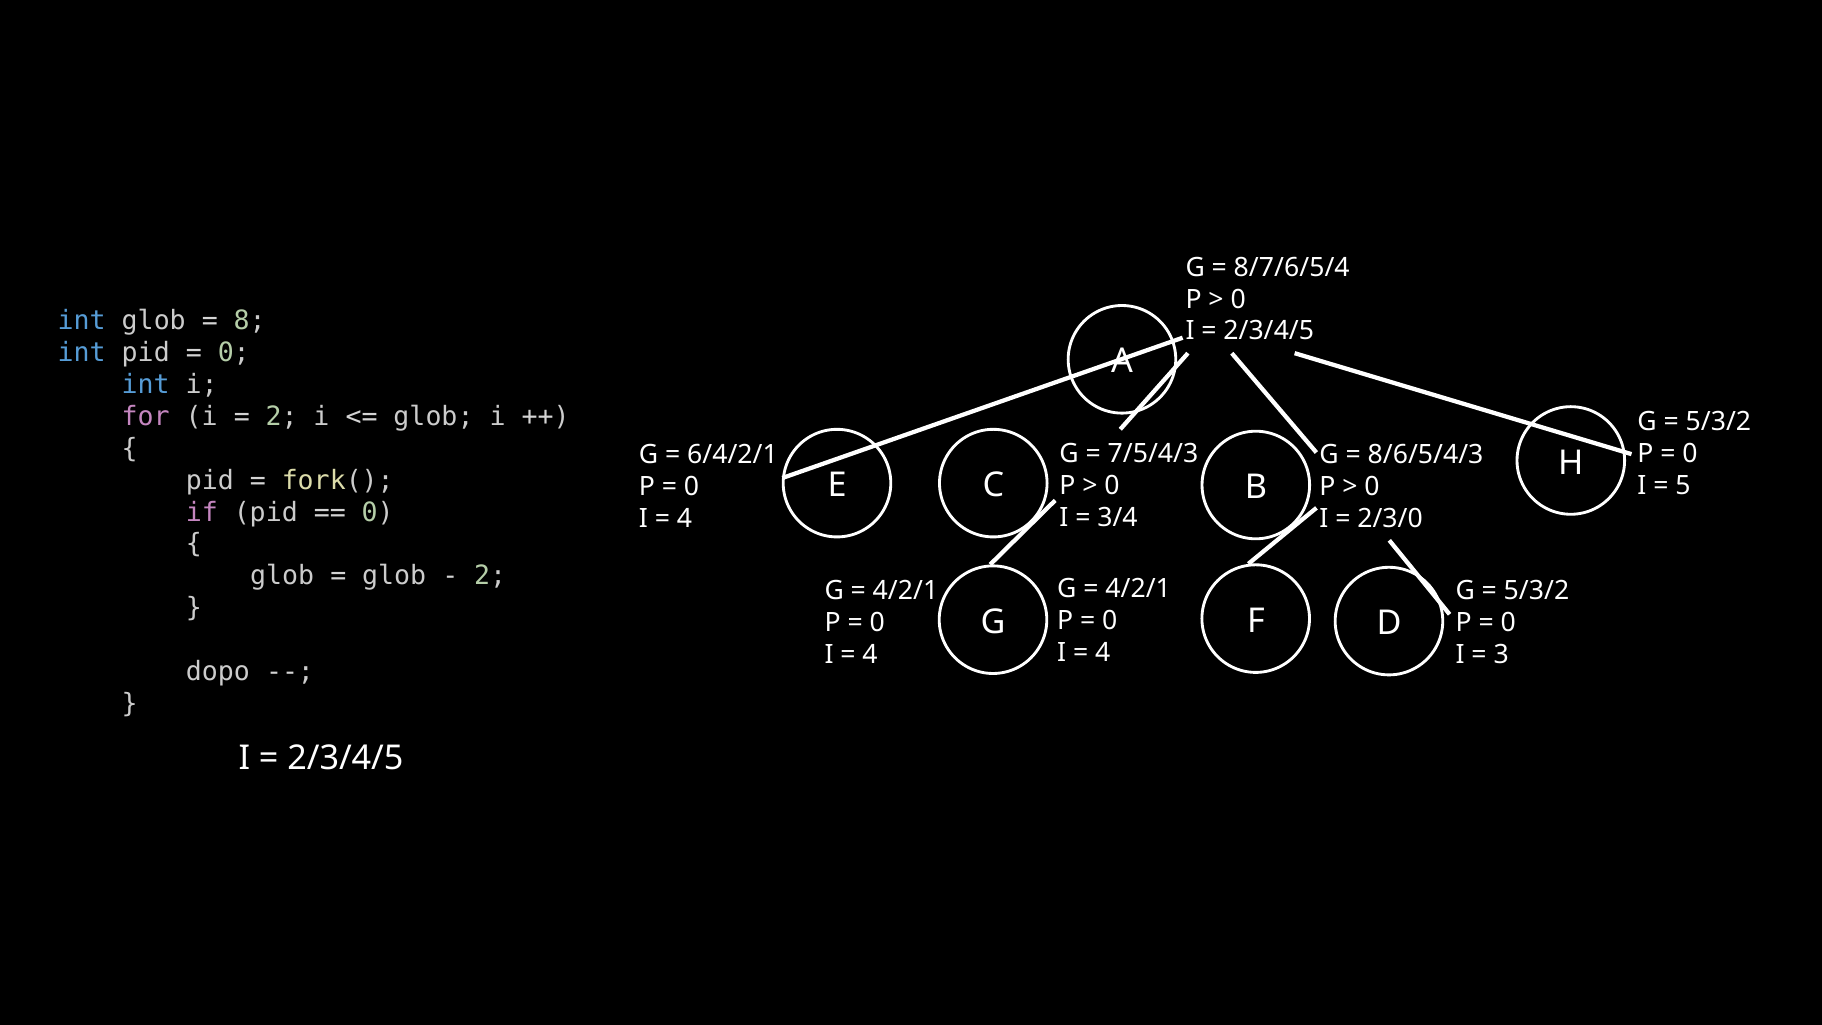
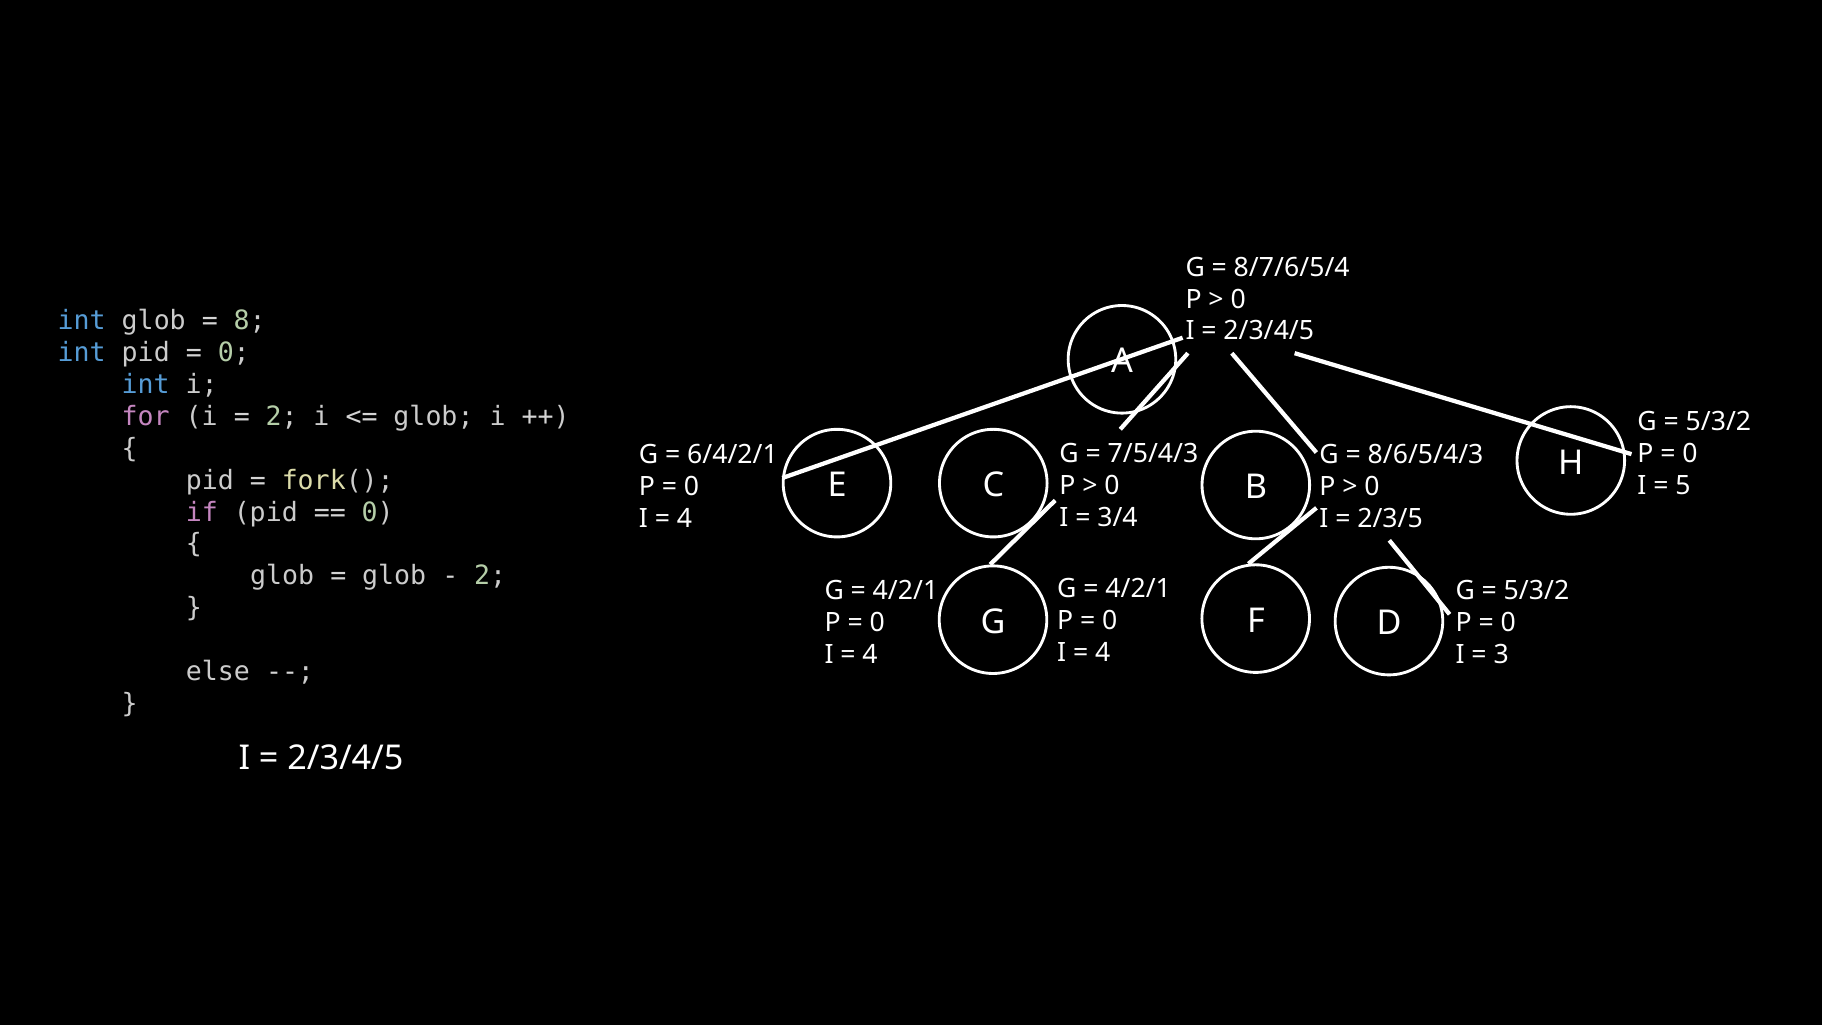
2/3/0: 2/3/0 -> 2/3/5 (1390, 518)
dopo: dopo -> else (218, 672)
